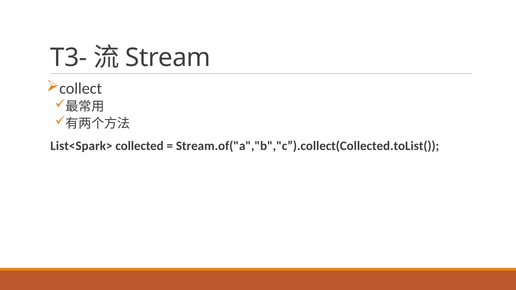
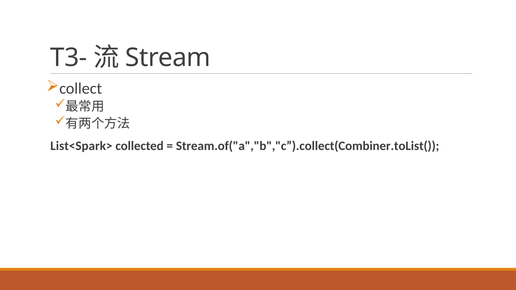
Stream.of("a","b","c”).collect(Collected.toList(: Stream.of("a","b","c”).collect(Collected.toList( -> Stream.of("a","b","c”).collect(Combiner.toList( (308, 146)
